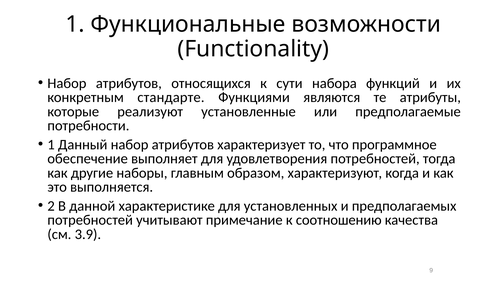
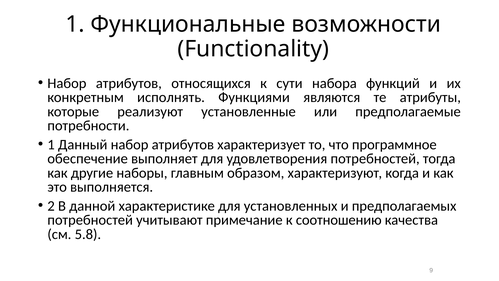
стандарте: стандарте -> исполнять (171, 97)
3.9: 3.9 -> 5.8 (88, 234)
